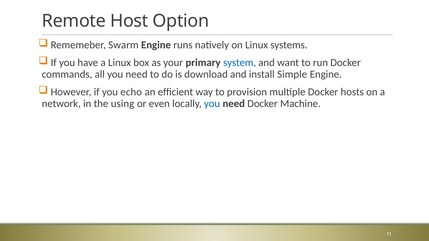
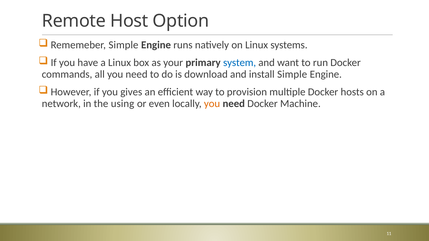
Rememeber Swarm: Swarm -> Simple (123, 45)
echo: echo -> gives (131, 92)
you colour: blue -> orange (212, 104)
